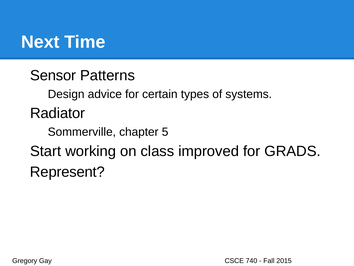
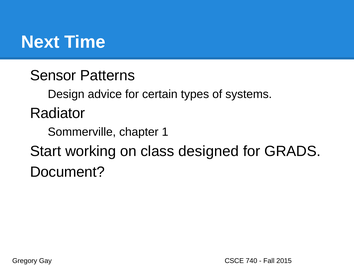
5: 5 -> 1 (165, 132)
improved: improved -> designed (209, 151)
Represent: Represent -> Document (67, 172)
